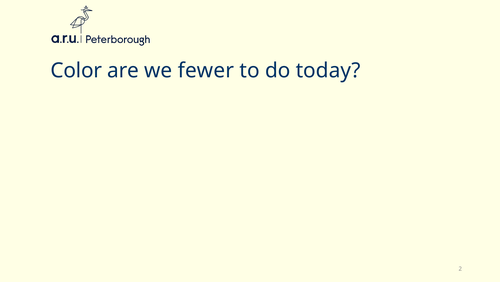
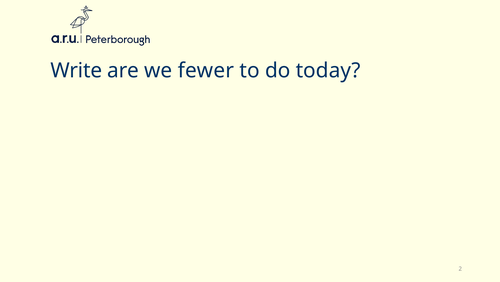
Color: Color -> Write (76, 71)
